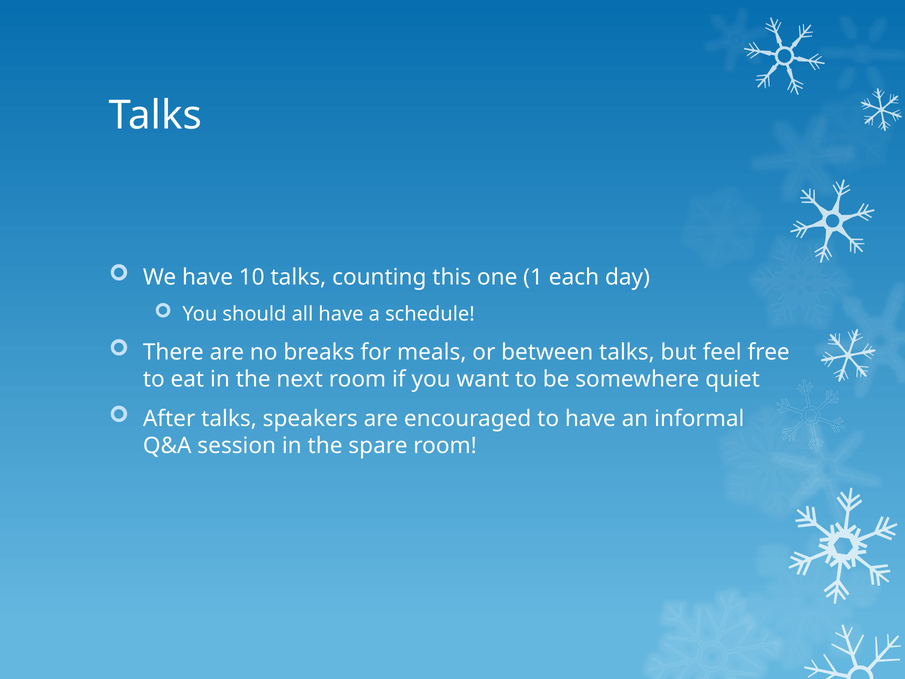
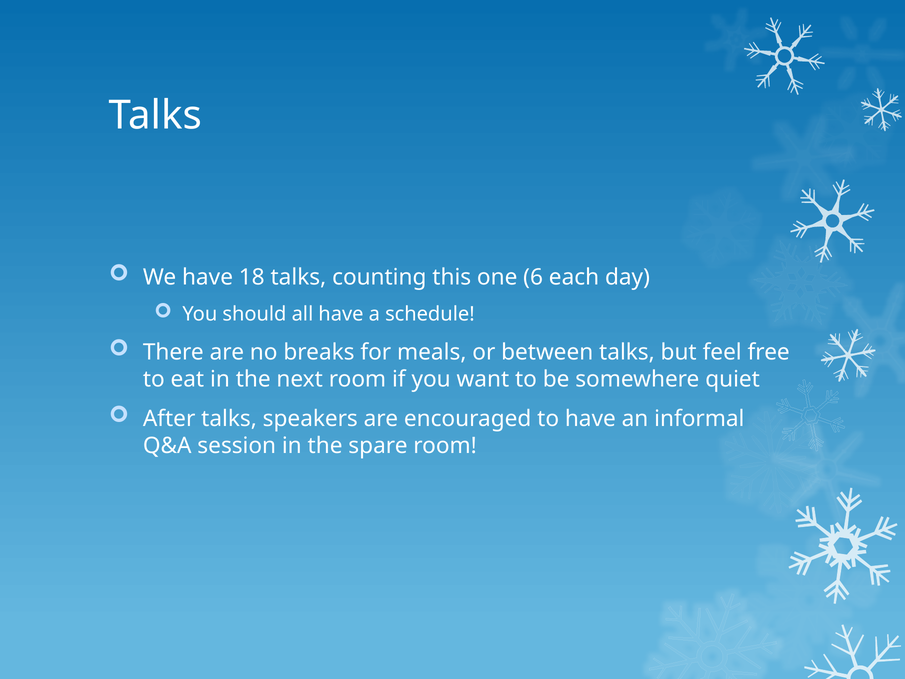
10: 10 -> 18 (252, 277)
1: 1 -> 6 (533, 277)
